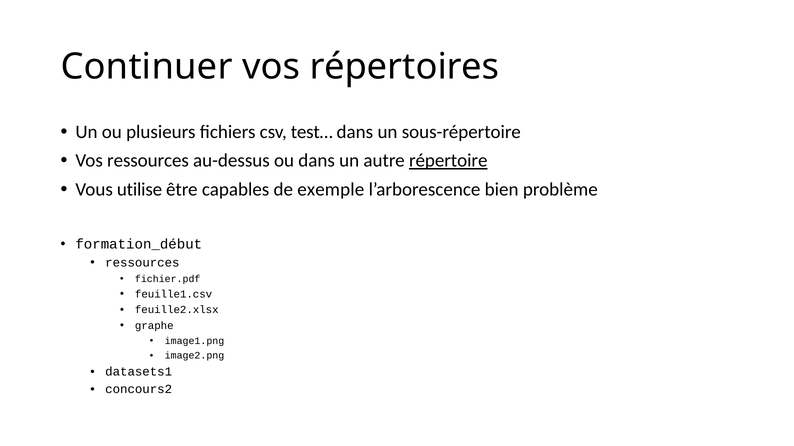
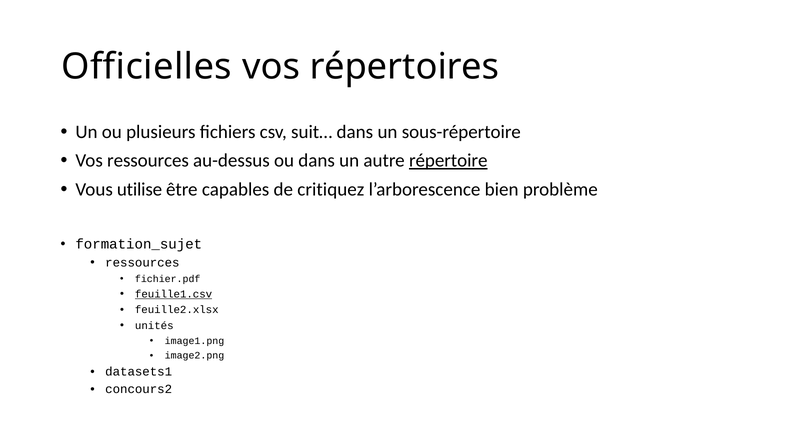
Continuer: Continuer -> Officielles (147, 67)
test…: test… -> suit… (312, 132)
exemple: exemple -> critiquez (331, 190)
formation_début: formation_début -> formation_sujet (139, 245)
feuille1.csv underline: none -> present (174, 295)
graphe: graphe -> unités (154, 326)
